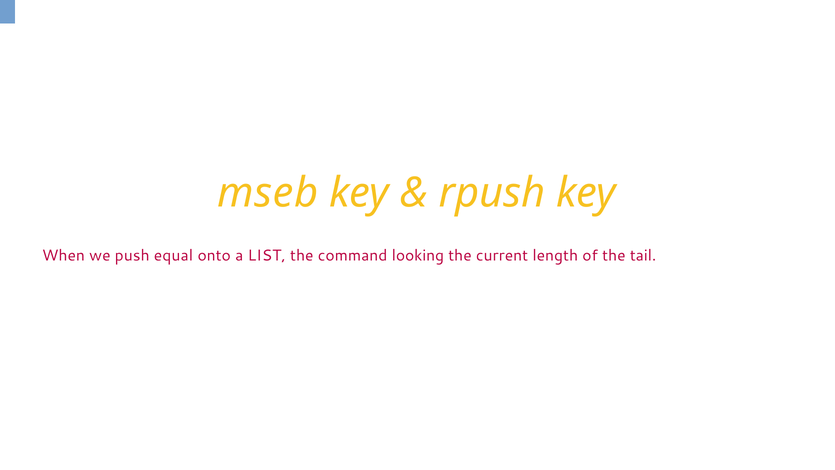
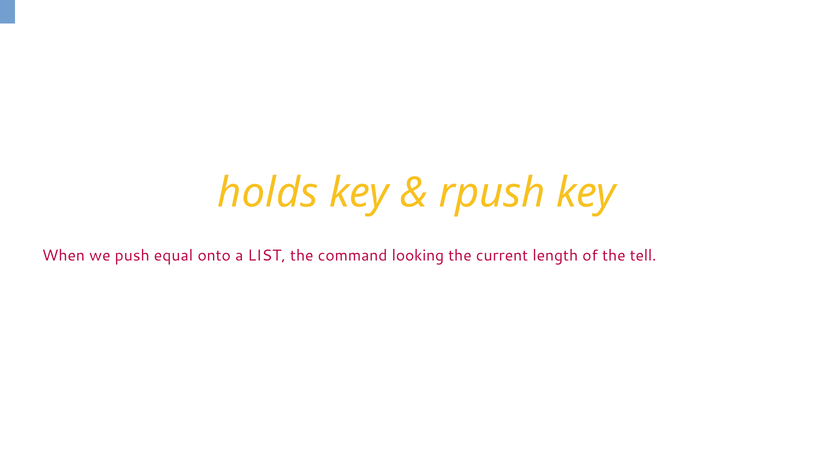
mseb: mseb -> holds (268, 193)
tail: tail -> tell (643, 255)
